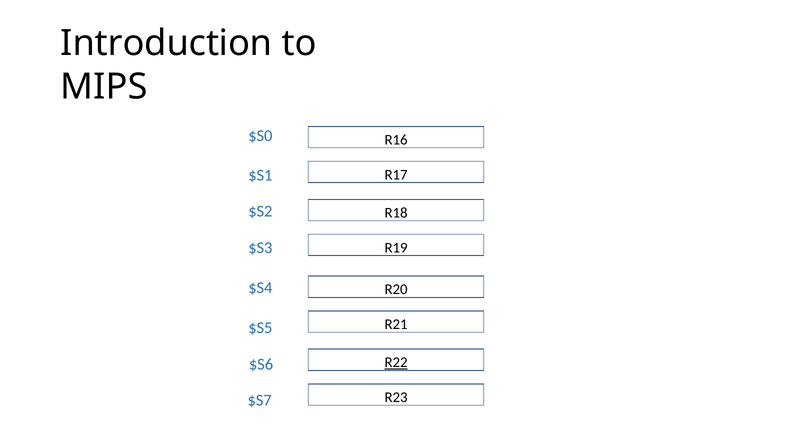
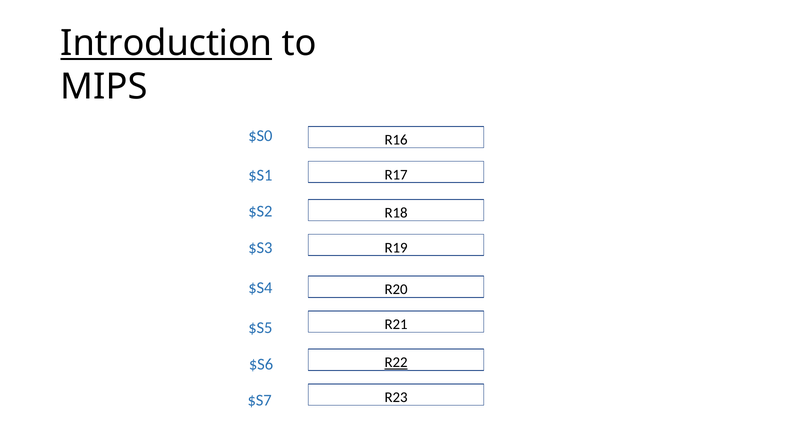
Introduction underline: none -> present (166, 43)
